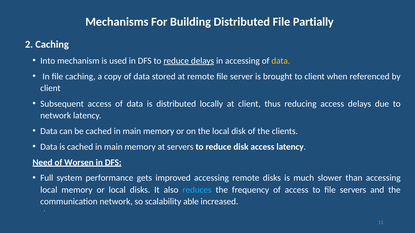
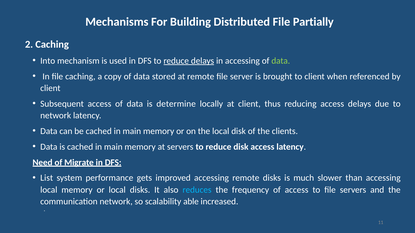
data colour: yellow -> light green (281, 61)
is distributed: distributed -> determine (176, 104)
Worsen: Worsen -> Migrate (79, 163)
Full: Full -> List (47, 178)
